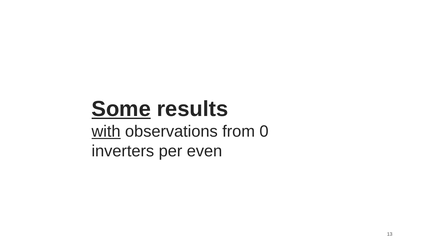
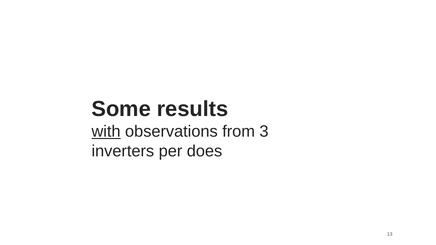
Some underline: present -> none (121, 109)
0: 0 -> 3 (264, 132)
even: even -> does (205, 151)
